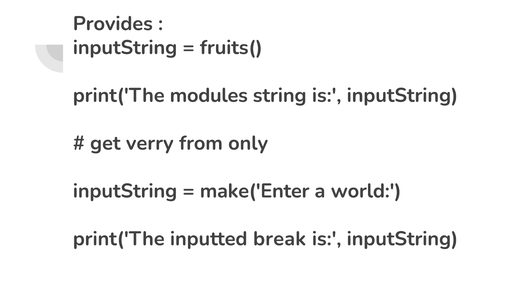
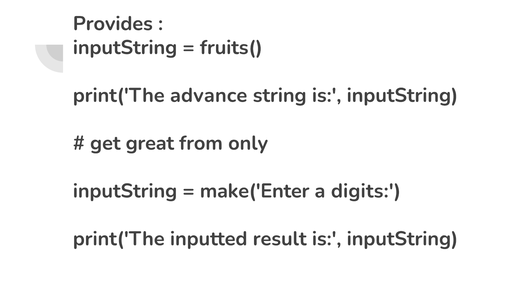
modules: modules -> advance (209, 95)
verry: verry -> great (150, 143)
world: world -> digits (366, 191)
break: break -> result (280, 239)
